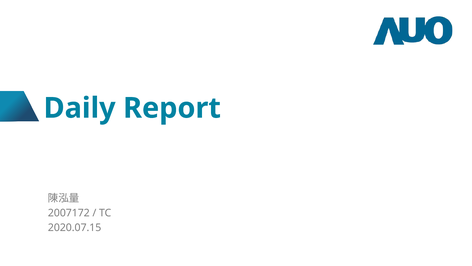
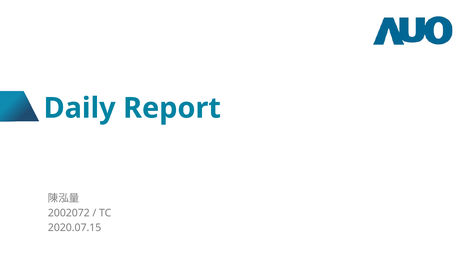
2007172: 2007172 -> 2002072 (69, 213)
